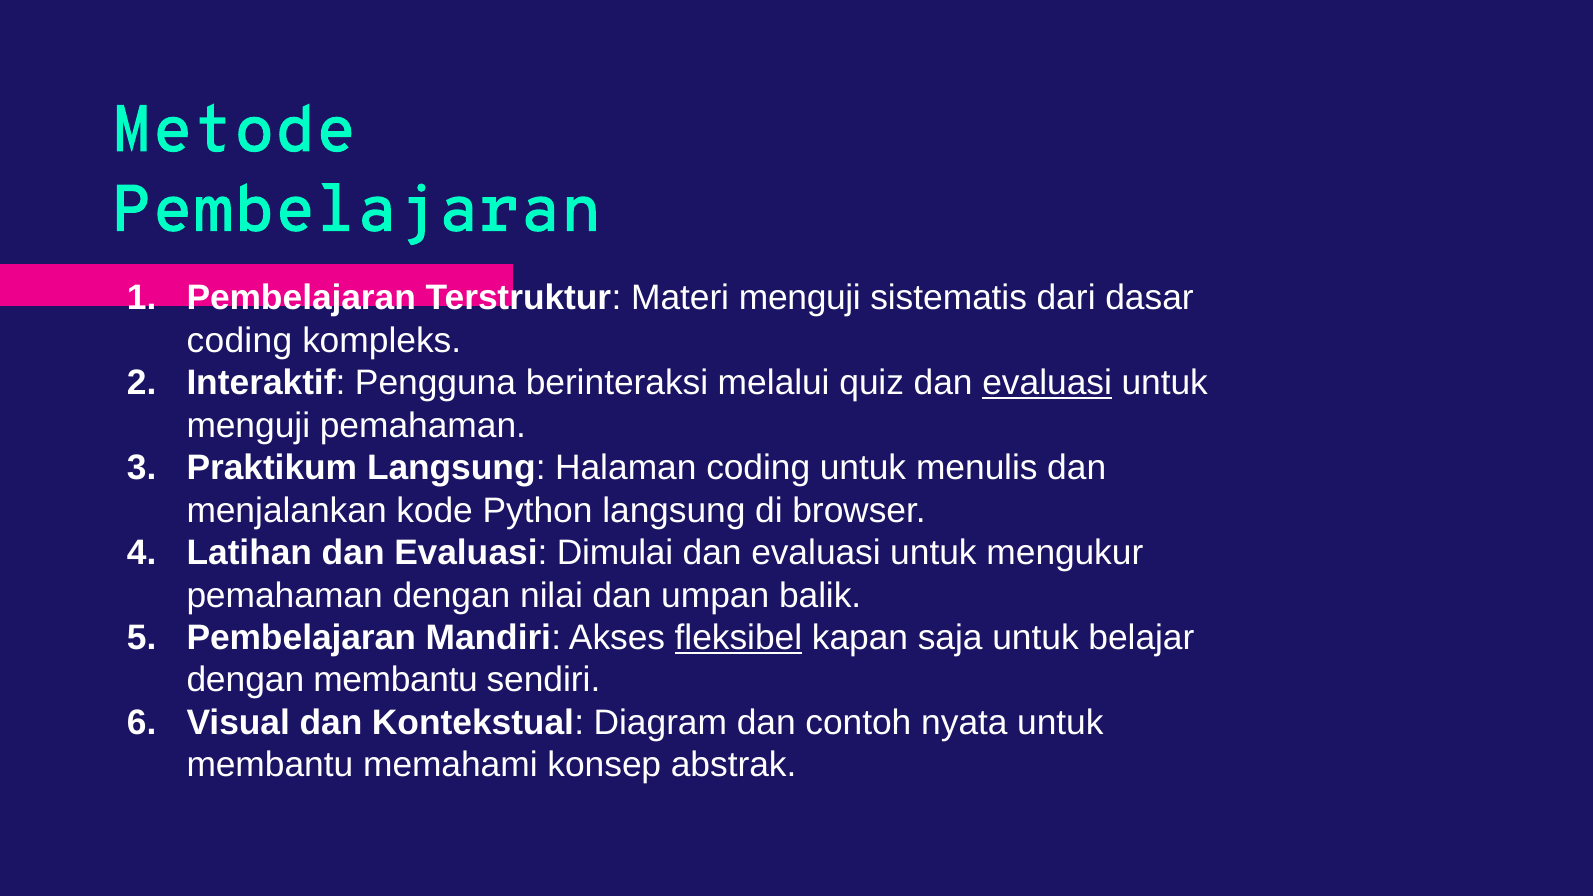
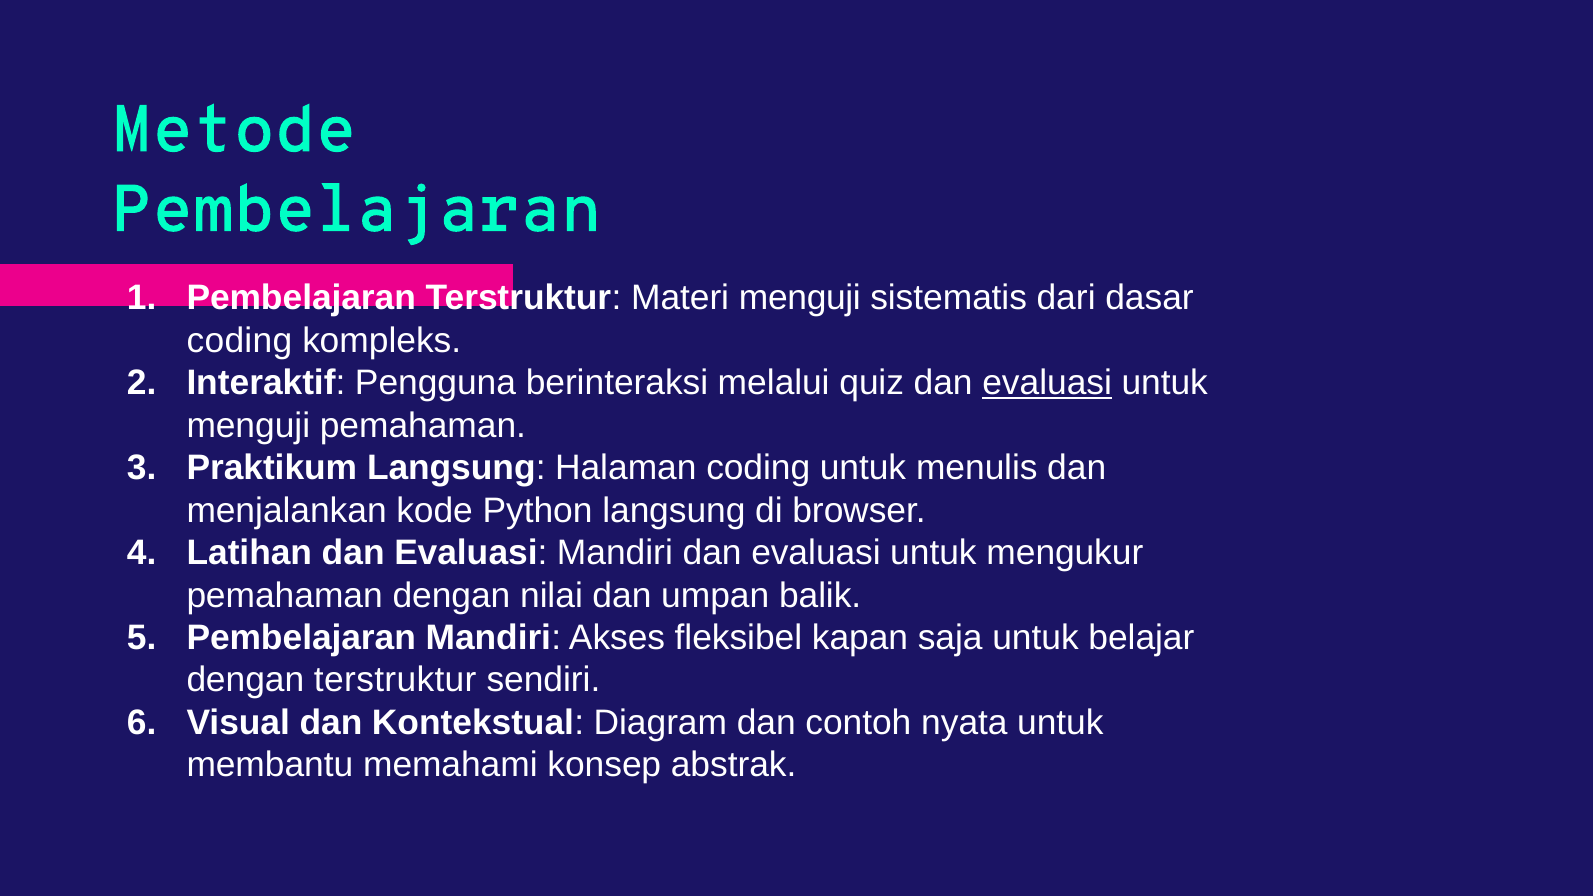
Evaluasi Dimulai: Dimulai -> Mandiri (615, 553)
fleksibel underline: present -> none (738, 638)
dengan membantu: membantu -> terstruktur (395, 680)
